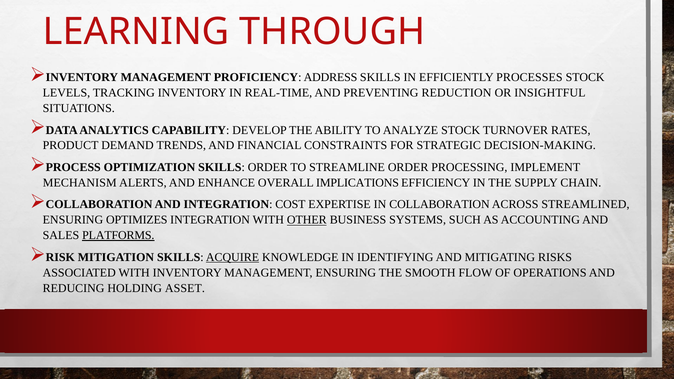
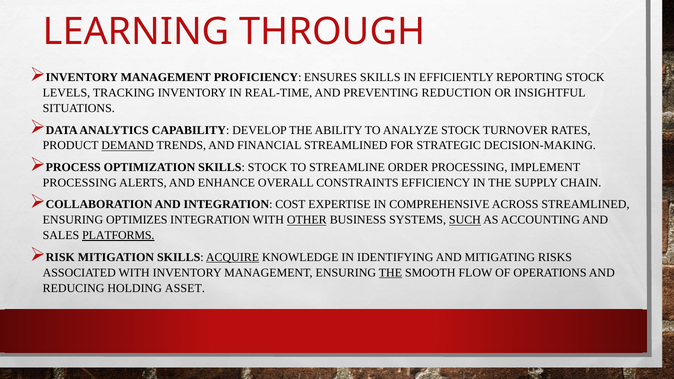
ADDRESS: ADDRESS -> ENSURES (330, 77)
PROCESSES: PROCESSES -> REPORTING (529, 77)
DEMAND underline: none -> present (127, 146)
FINANCIAL CONSTRAINTS: CONSTRAINTS -> STREAMLINED (346, 146)
SKILLS ORDER: ORDER -> STOCK (268, 167)
MECHANISM: MECHANISM -> PROCESSING (80, 183)
IMPLICATIONS: IMPLICATIONS -> CONSTRAINTS (357, 183)
IN COLLABORATION: COLLABORATION -> COMPREHENSIVE (439, 205)
SUCH underline: none -> present (465, 220)
THE underline: none -> present (390, 273)
